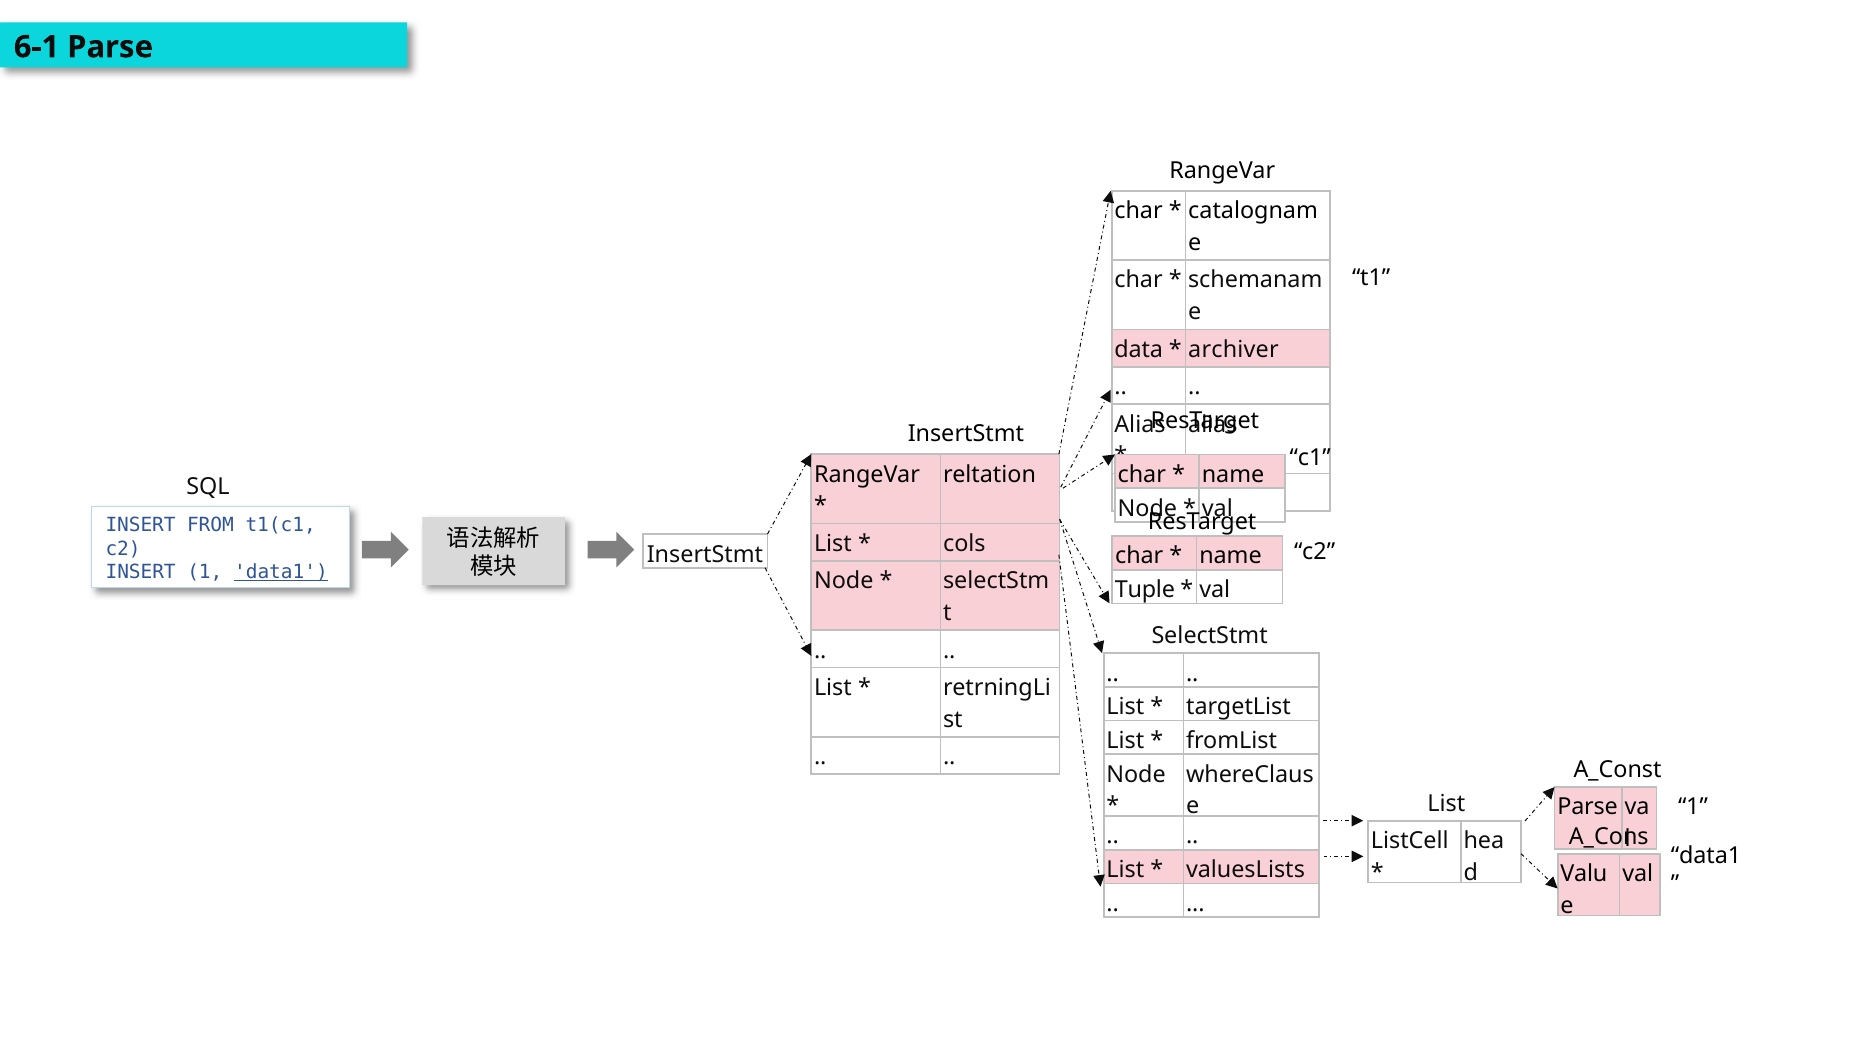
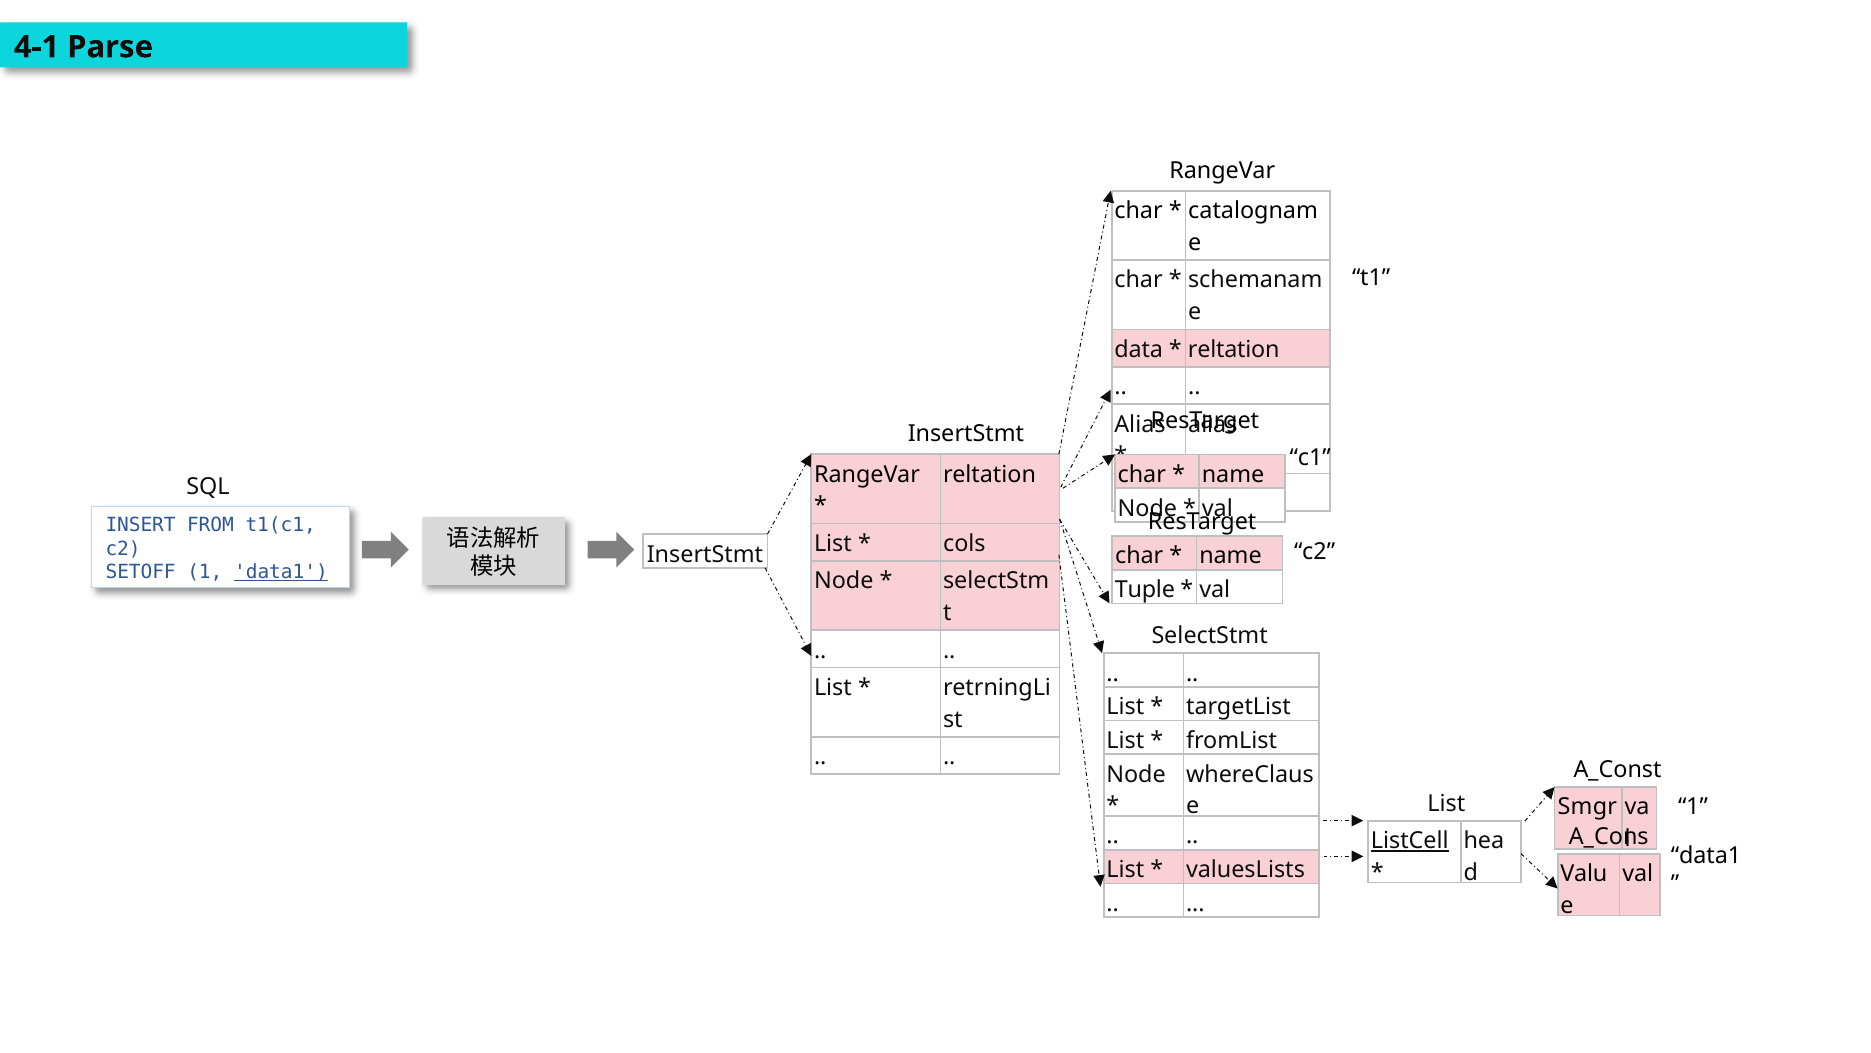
6-1: 6-1 -> 4-1 (37, 47)
archiver: archiver -> reltation (1234, 349)
INSERT: INSERT -> SETOFF (141, 572)
Parse: Parse -> Smgr (1587, 807)
ListCell underline: none -> present (1410, 840)
